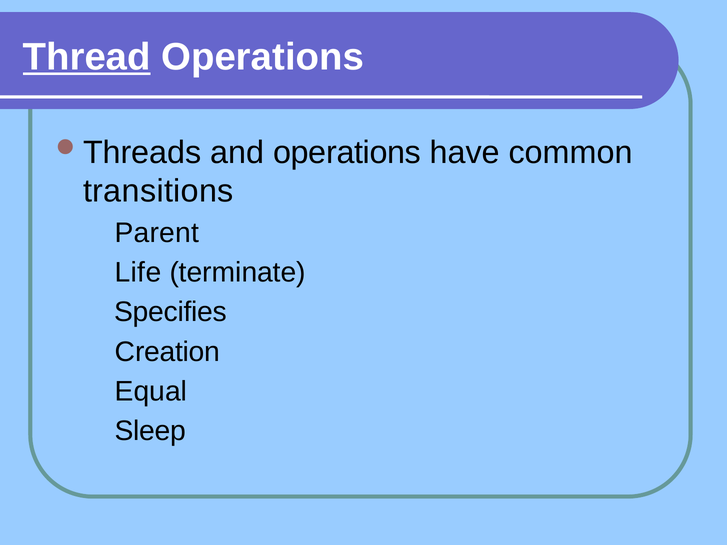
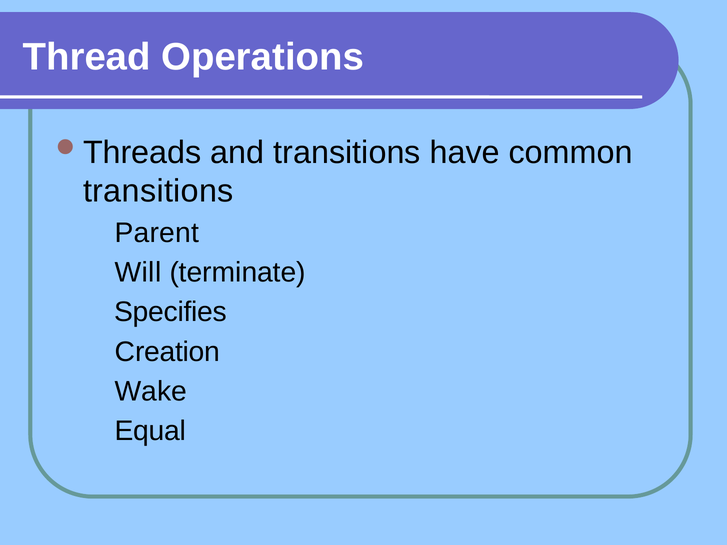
Thread underline: present -> none (87, 57)
and operations: operations -> transitions (347, 153)
Life: Life -> Will (138, 273)
Equal: Equal -> Wake (151, 391)
Sleep: Sleep -> Equal (150, 431)
